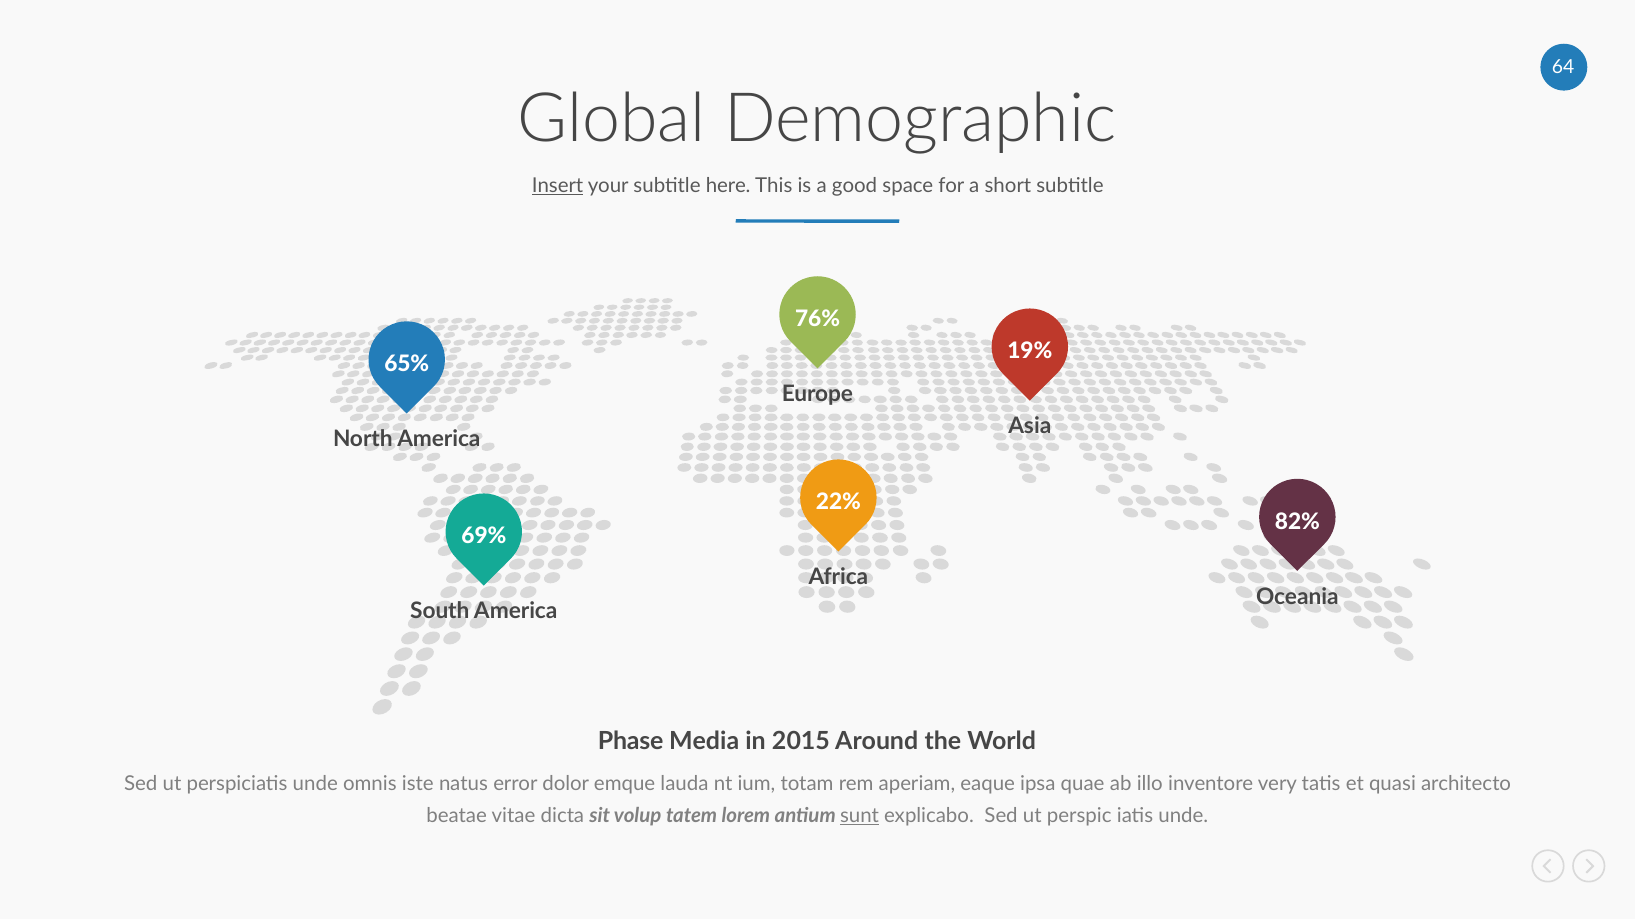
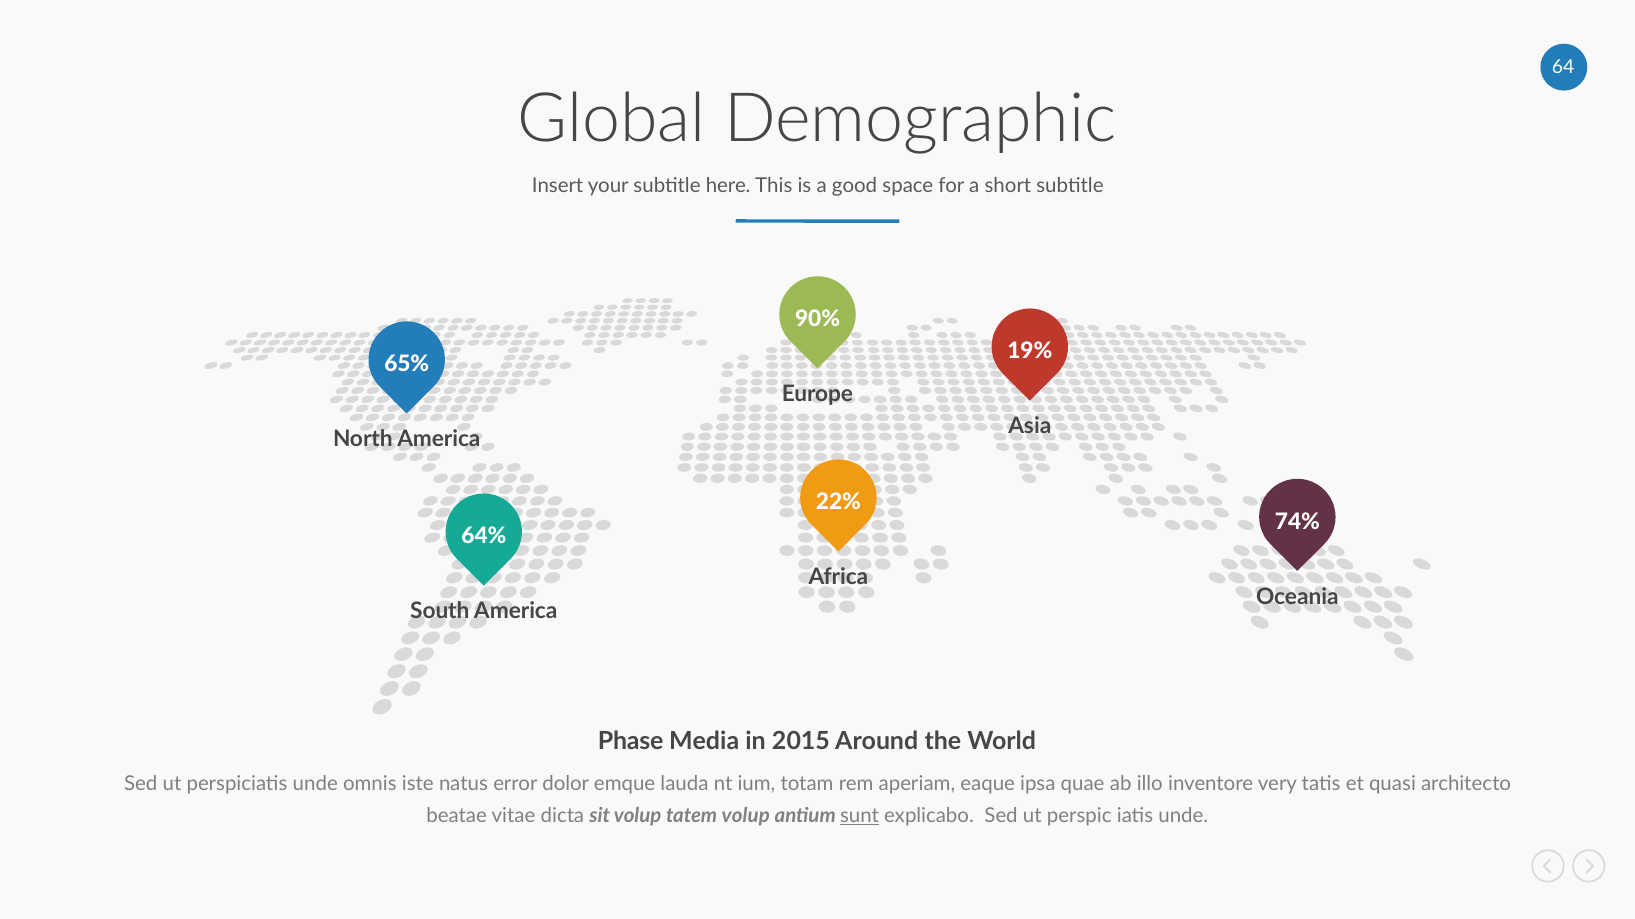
Insert underline: present -> none (558, 186)
76%: 76% -> 90% (818, 319)
82%: 82% -> 74% (1297, 522)
69%: 69% -> 64% (484, 537)
tatem lorem: lorem -> volup (746, 817)
